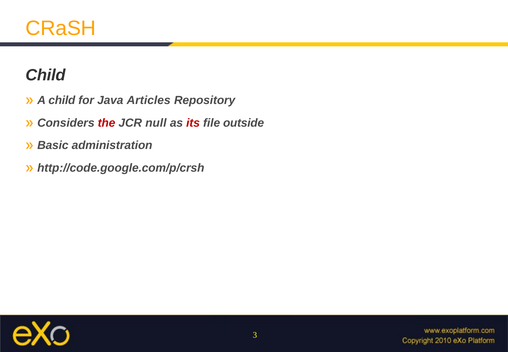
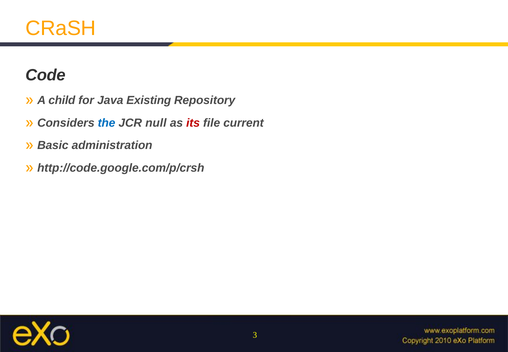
Child: Child -> Code (45, 75)
Articles: Articles -> Existing (149, 100)
the colour: red -> blue (107, 123)
outside: outside -> current (244, 123)
